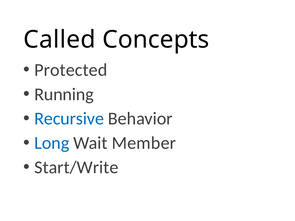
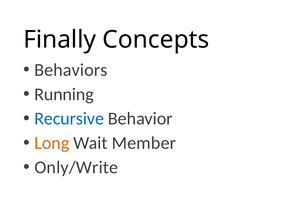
Called: Called -> Finally (60, 40)
Protected: Protected -> Behaviors (71, 70)
Long colour: blue -> orange (52, 143)
Start/Write: Start/Write -> Only/Write (76, 168)
